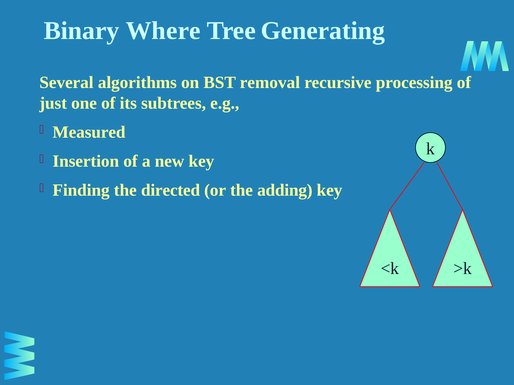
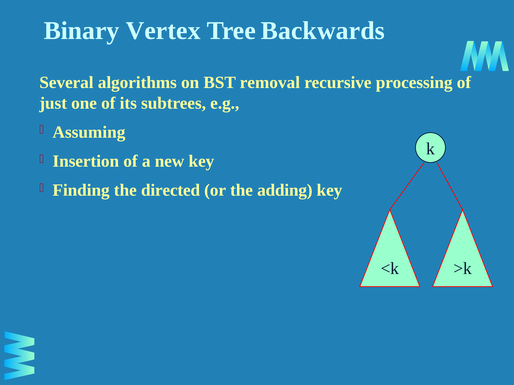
Where: Where -> Vertex (163, 31)
Generating: Generating -> Backwards (323, 31)
Measured: Measured -> Assuming (89, 132)
